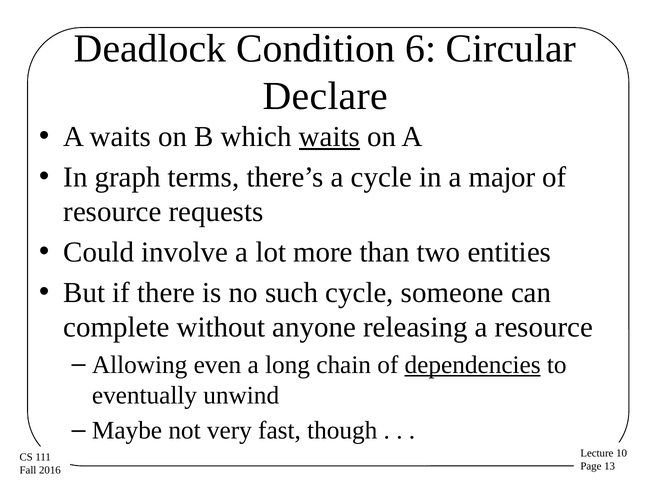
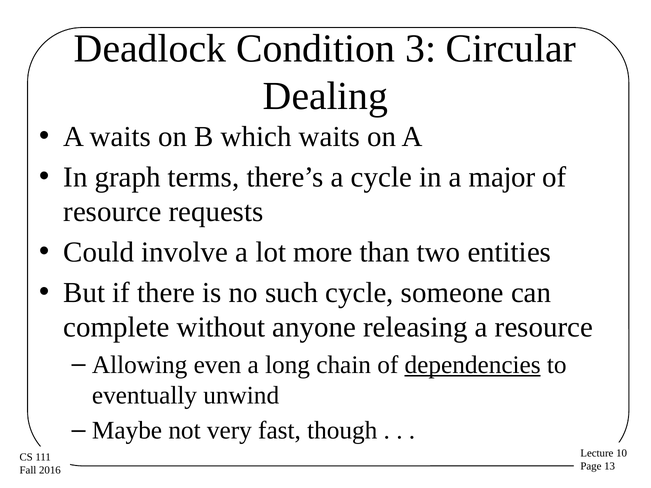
6: 6 -> 3 (421, 49)
Declare: Declare -> Dealing (325, 96)
waits underline: present -> none (329, 137)
